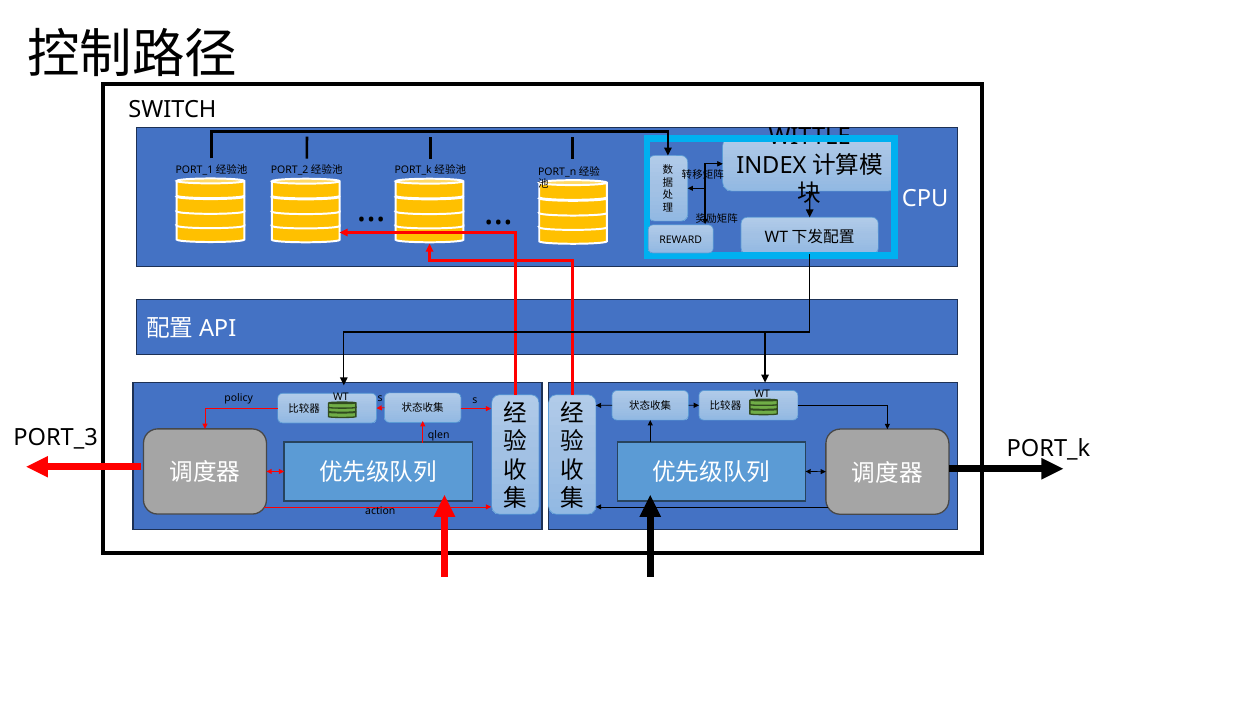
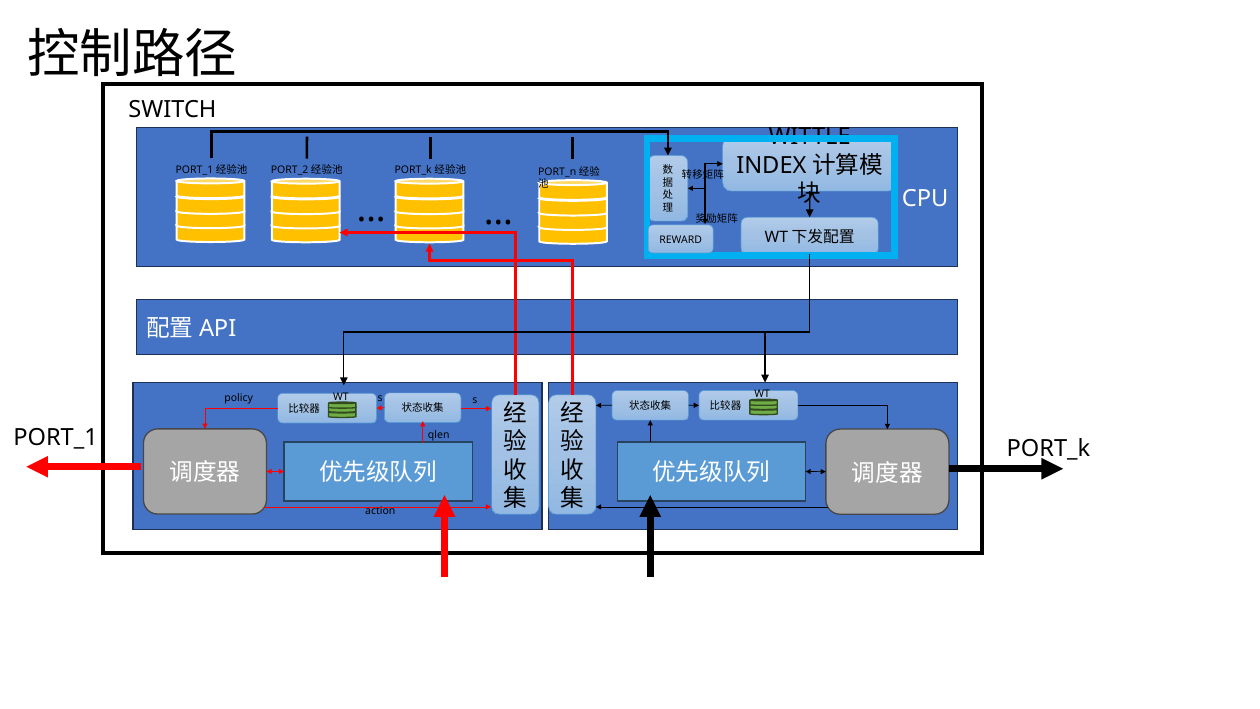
PORT_3: PORT_3 -> PORT_1 (56, 437)
